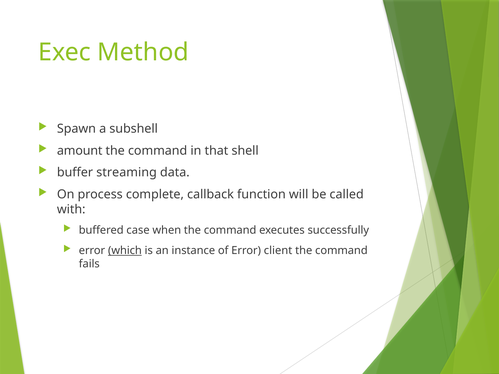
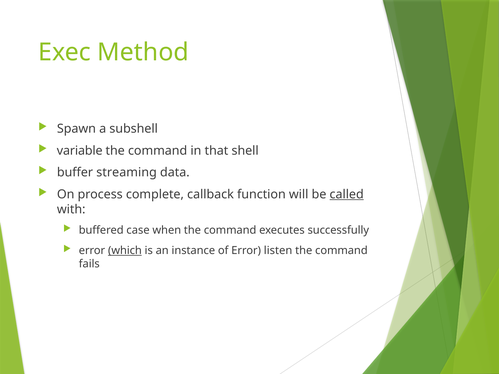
amount: amount -> variable (80, 151)
called underline: none -> present (347, 194)
client: client -> listen (278, 251)
